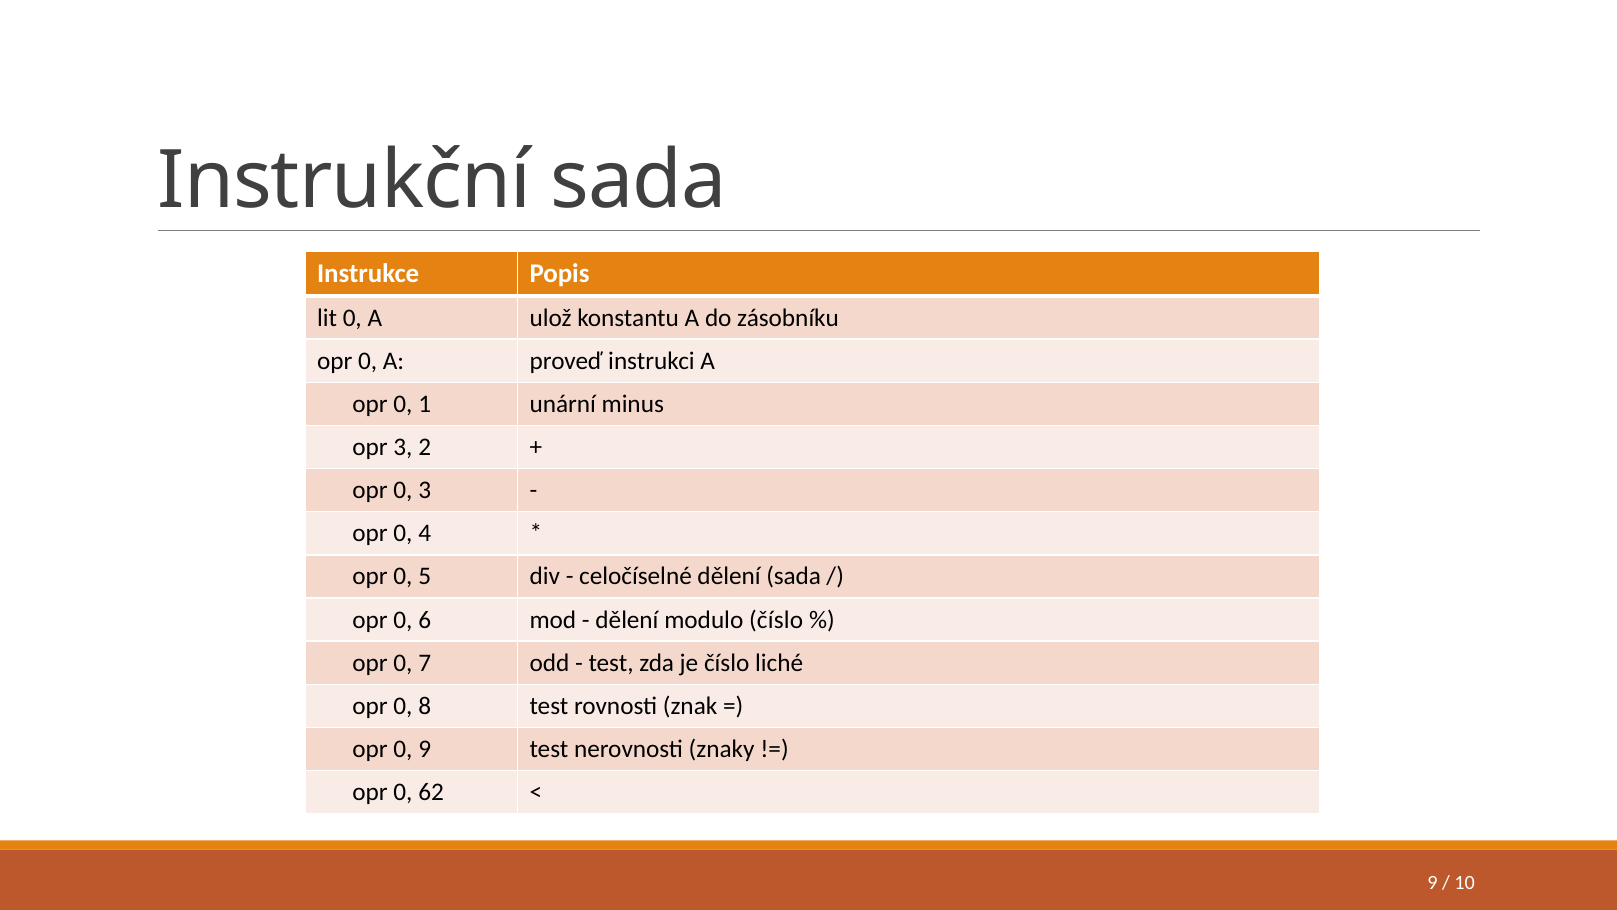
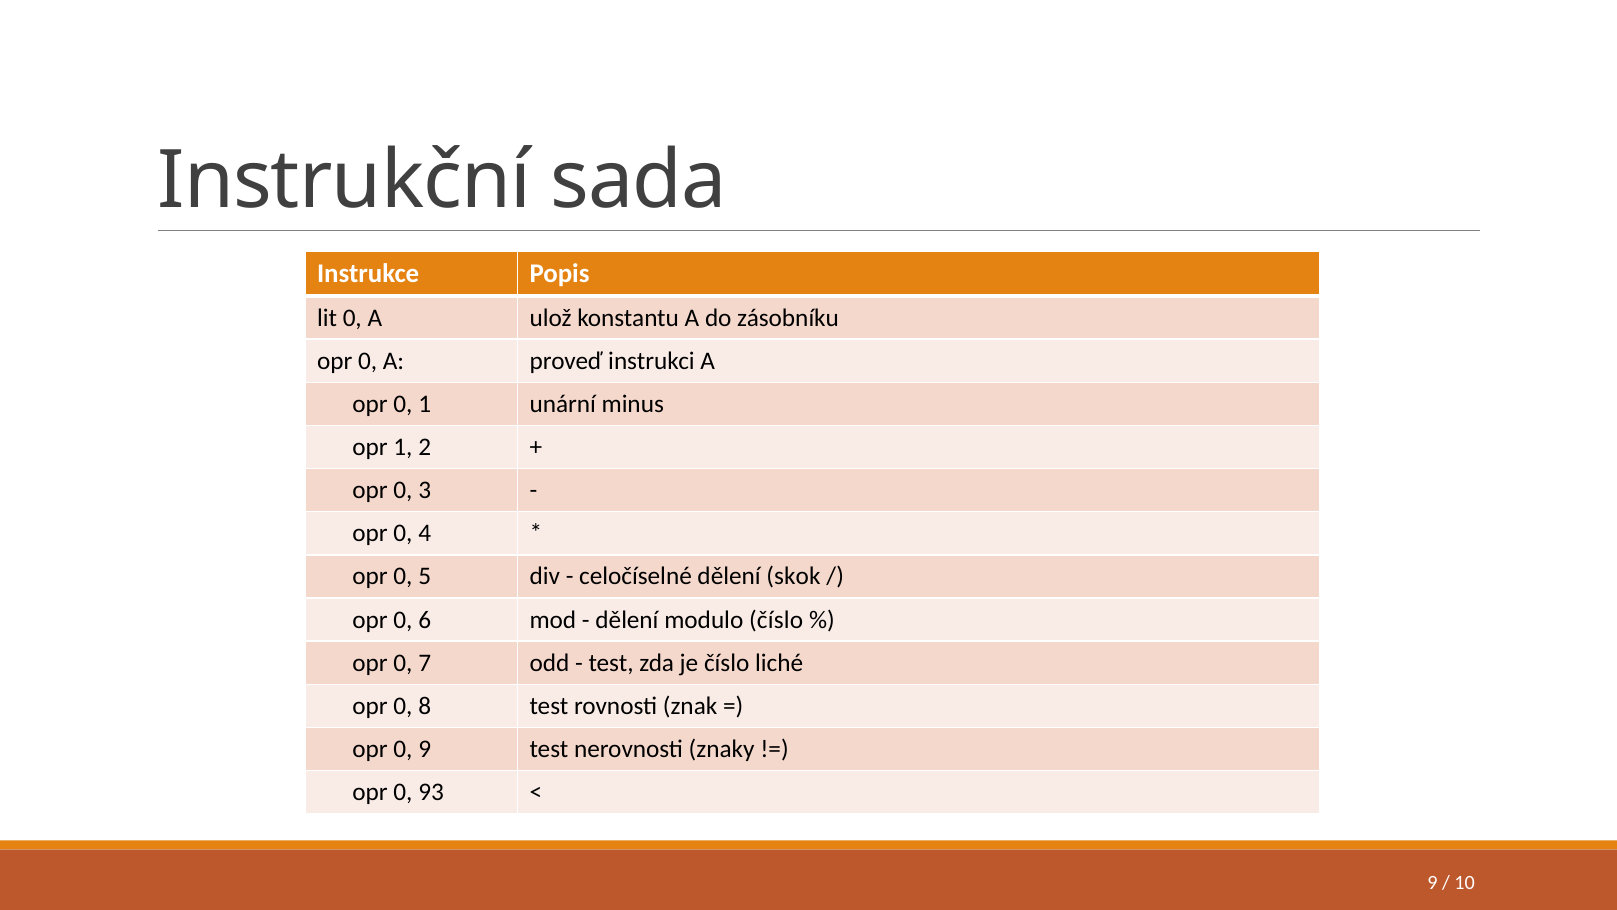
opr 3: 3 -> 1 (403, 447)
dělení sada: sada -> skok (794, 576)
62: 62 -> 93 (431, 792)
